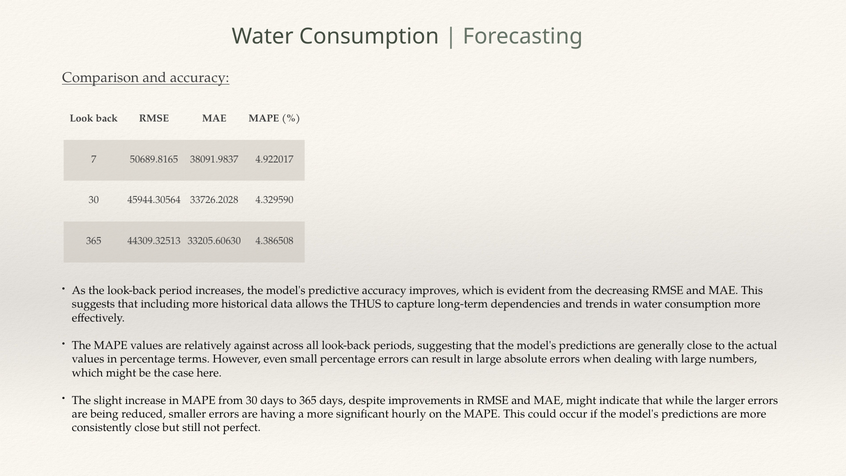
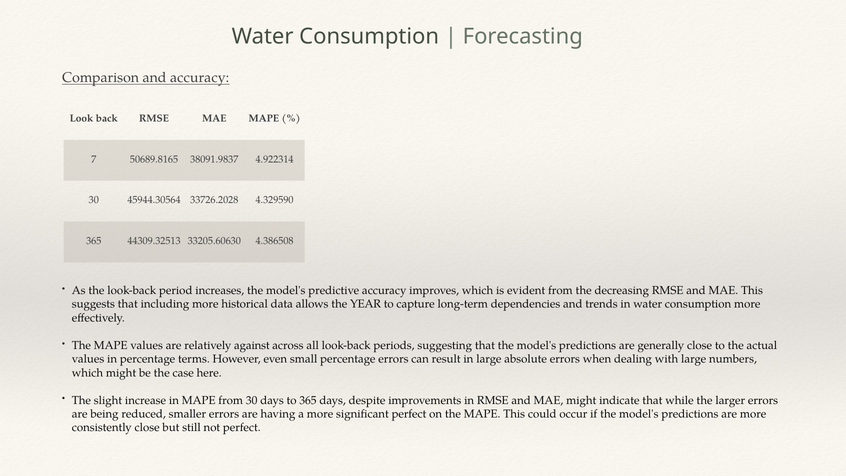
4.922017: 4.922017 -> 4.922314 (275, 159)
THUS: THUS -> YEAR (366, 304)
significant hourly: hourly -> perfect (409, 414)
